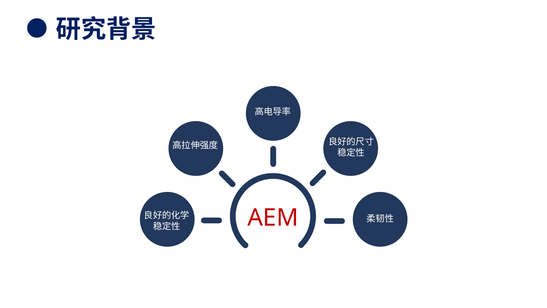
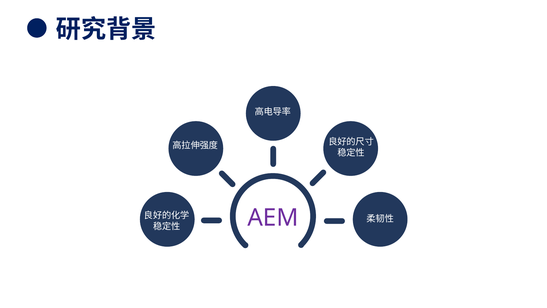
AEM colour: red -> purple (273, 218)
